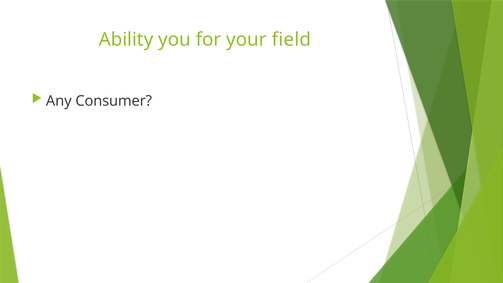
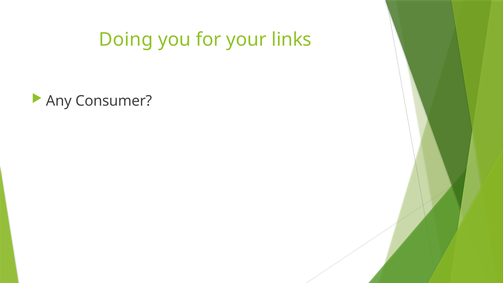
Ability: Ability -> Doing (126, 40)
field: field -> links (292, 40)
